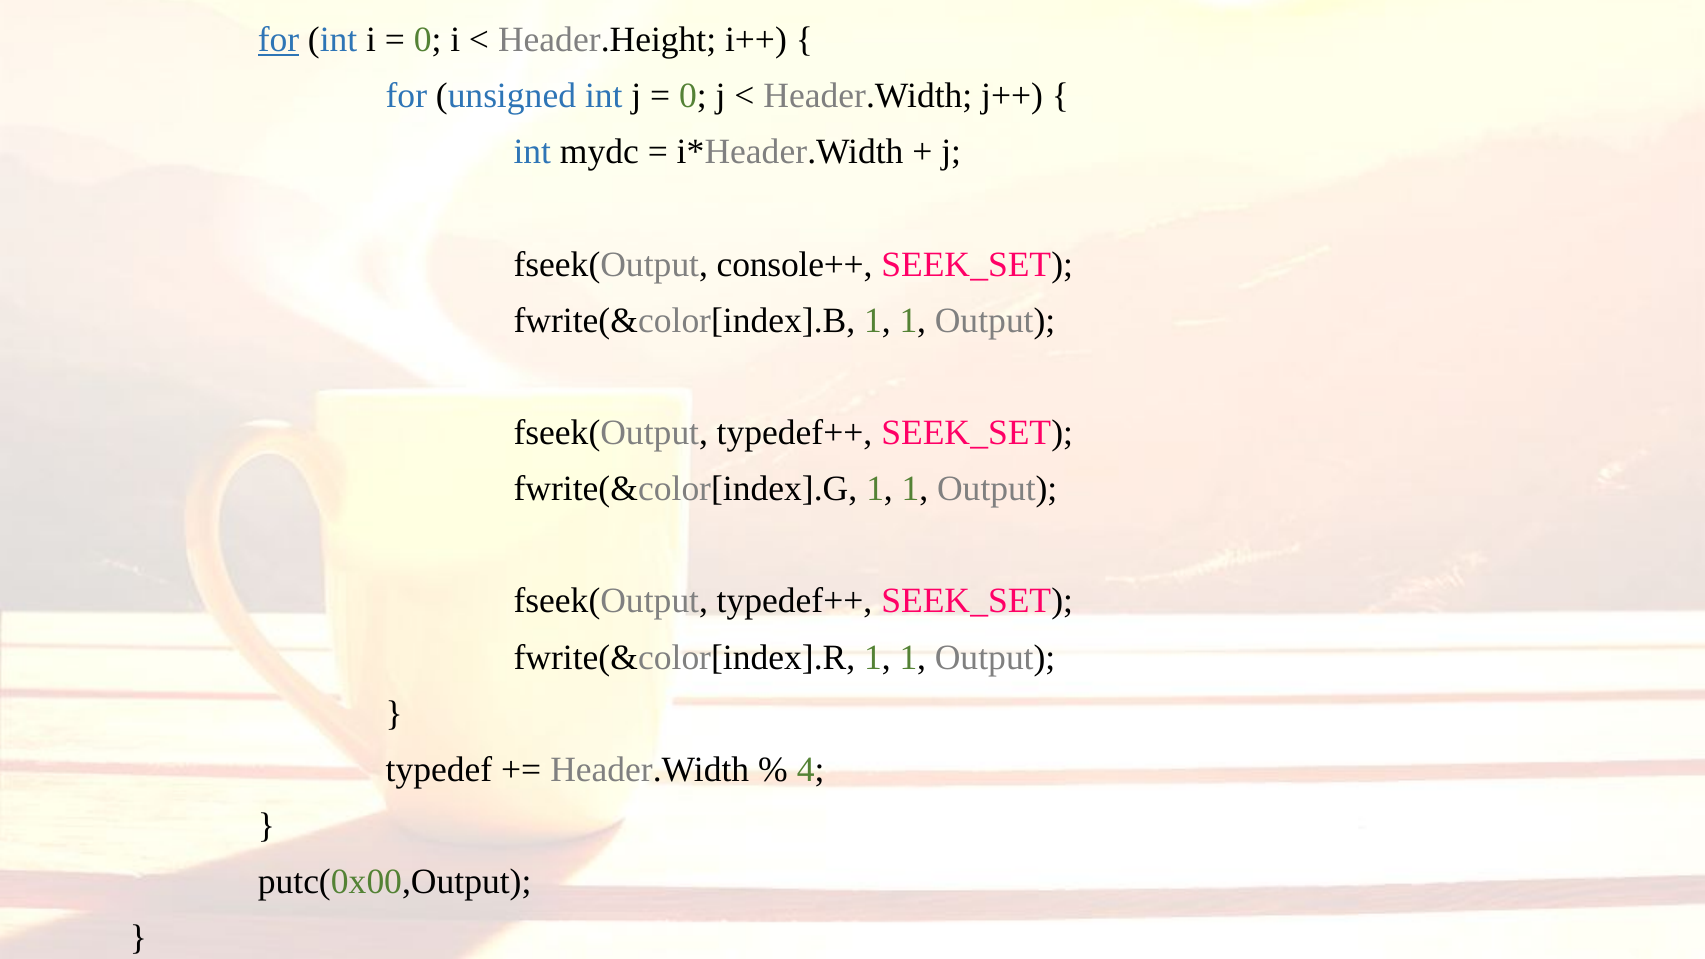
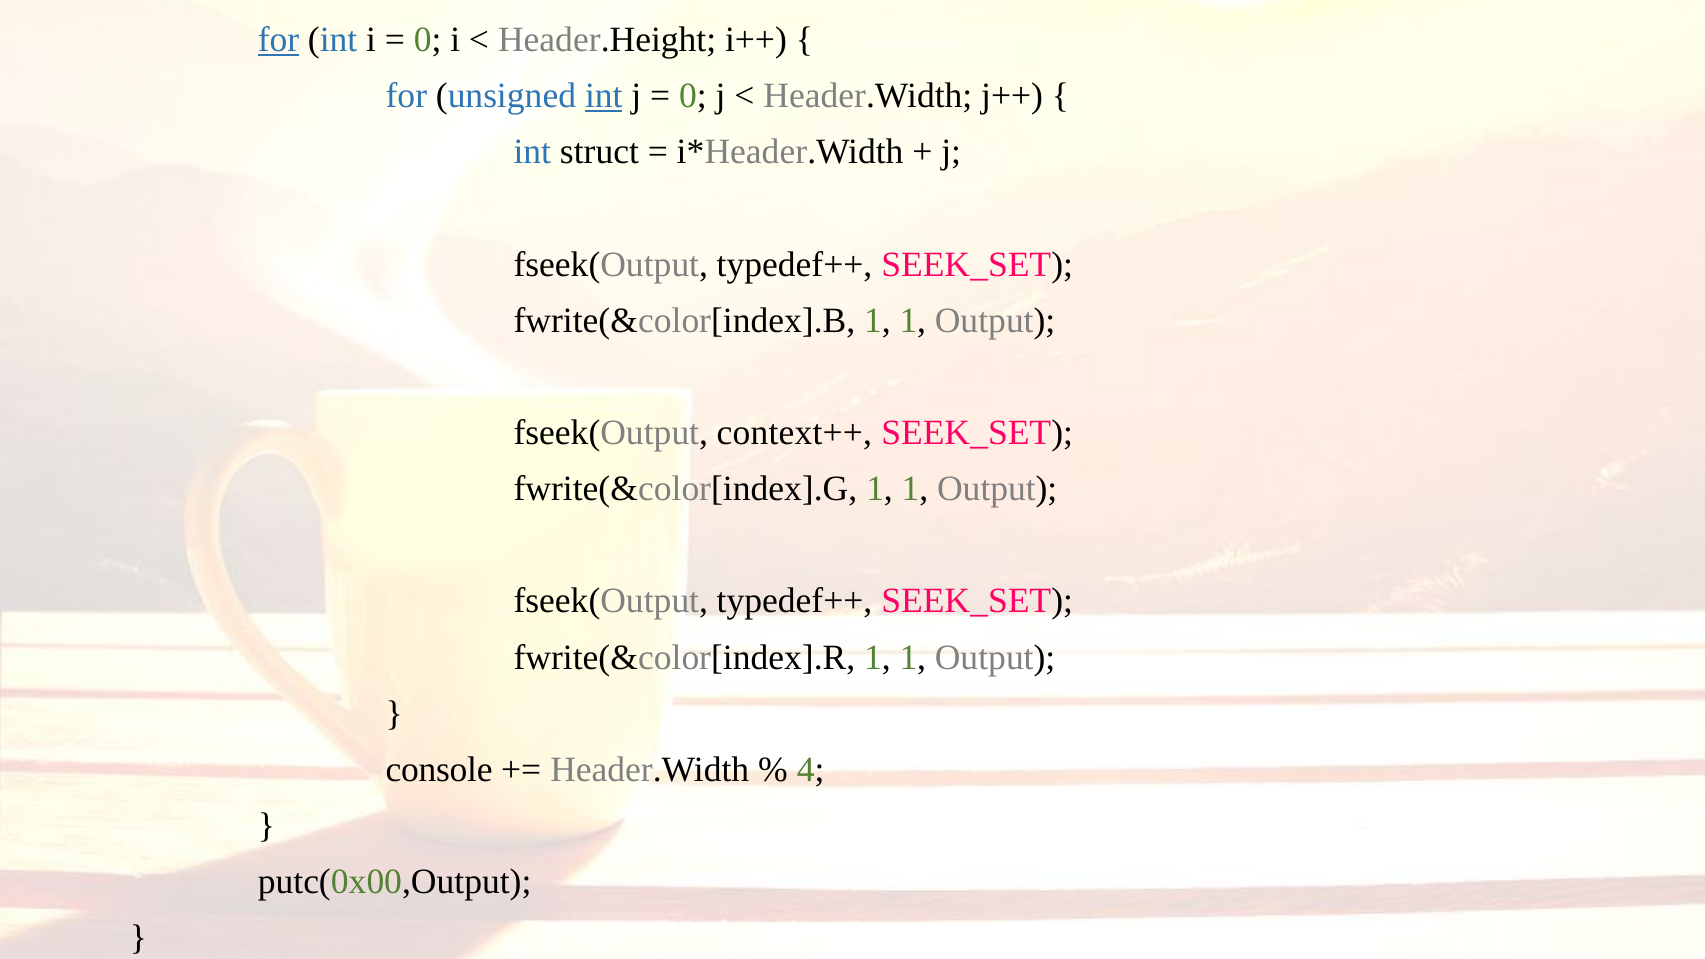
int underline: none -> present (604, 96)
mydc: mydc -> struct (599, 152)
console++: console++ -> typedef++ (794, 264)
typedef++: typedef++ -> context++ (794, 433)
typedef: typedef -> console (439, 770)
